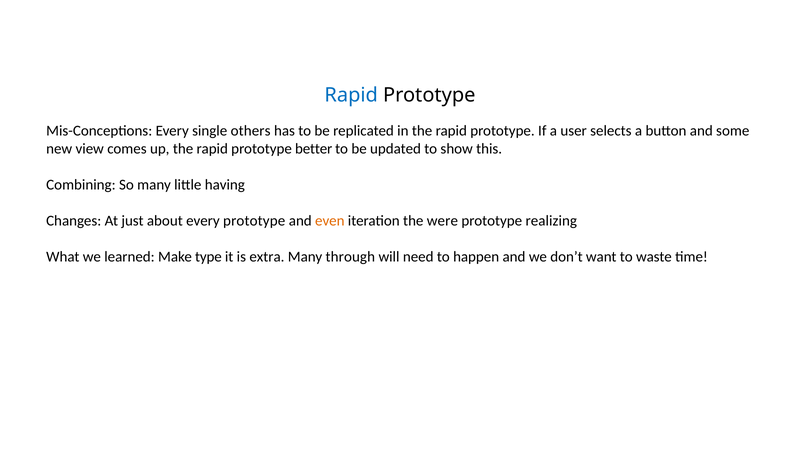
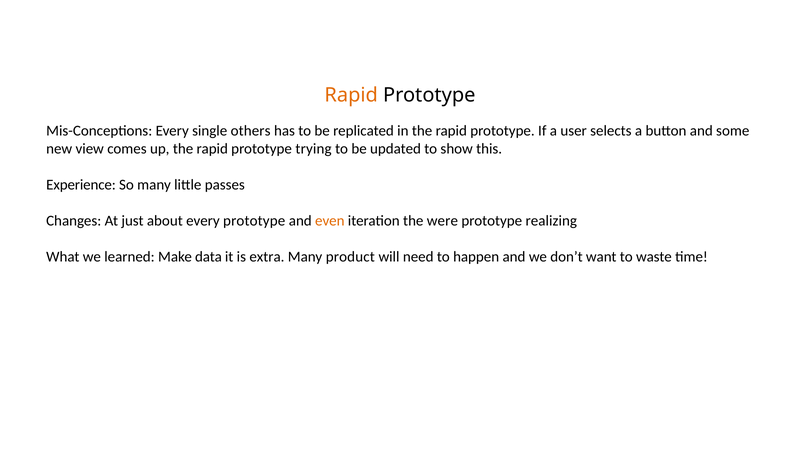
Rapid colour: blue -> orange (351, 95)
better: better -> trying (314, 149)
Combining: Combining -> Experience (81, 185)
having: having -> passes (225, 185)
type: type -> data (208, 257)
through: through -> product (350, 257)
